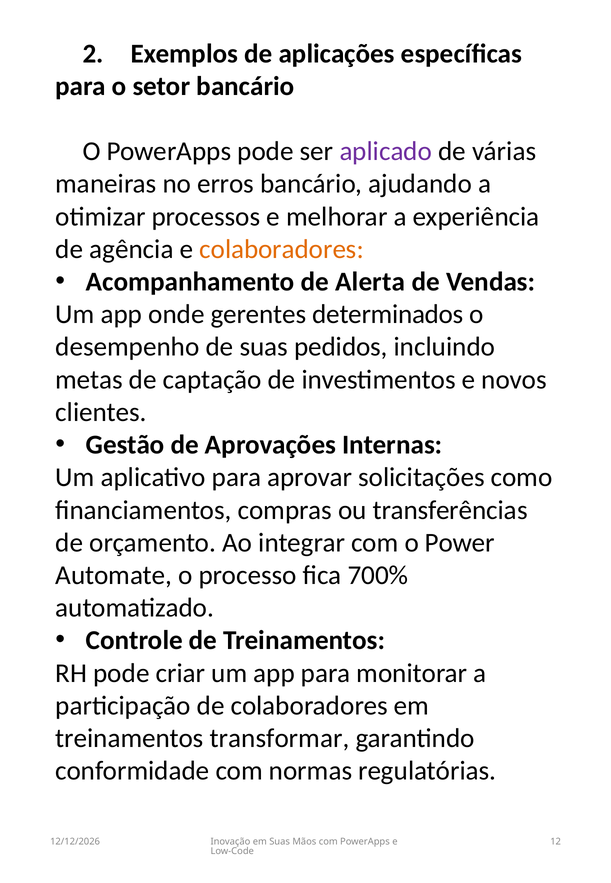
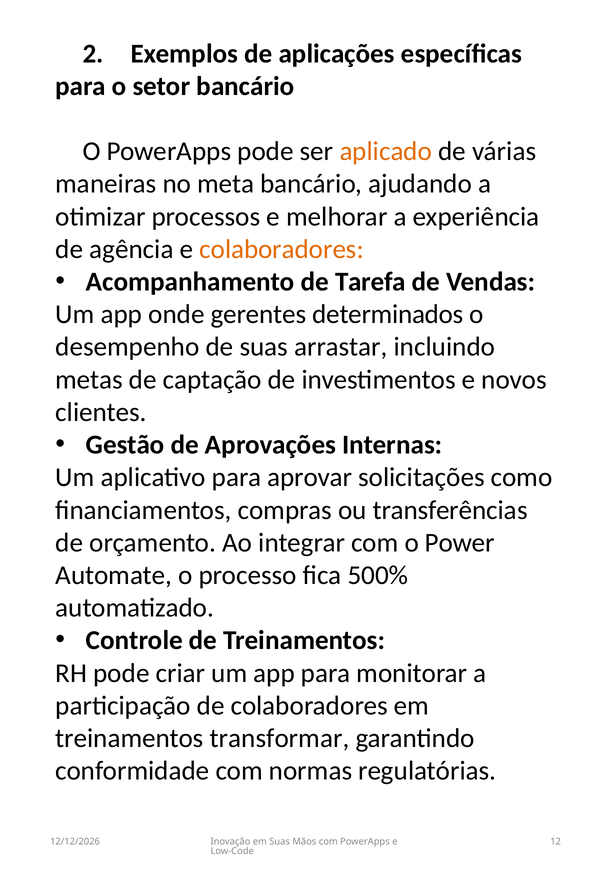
aplicado colour: purple -> orange (386, 151)
erros: erros -> meta (226, 184)
Alerta: Alerta -> Tarefa (370, 282)
pedidos: pedidos -> arrastar (341, 347)
700%: 700% -> 500% (378, 575)
